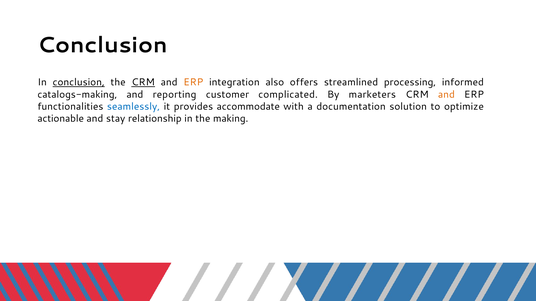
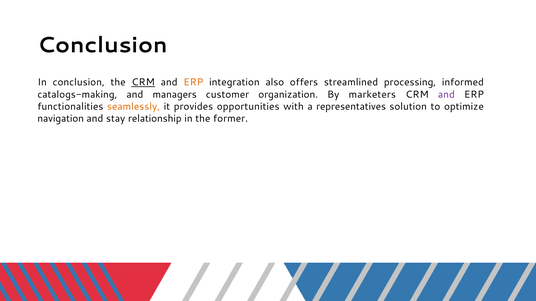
conclusion underline: present -> none (79, 82)
reporting: reporting -> managers (175, 95)
complicated: complicated -> organization (288, 95)
and colour: orange -> purple (446, 95)
seamlessly colour: blue -> orange (134, 107)
accommodate: accommodate -> opportunities (248, 107)
documentation: documentation -> representatives (351, 107)
actionable: actionable -> navigation (61, 119)
making: making -> former (231, 119)
